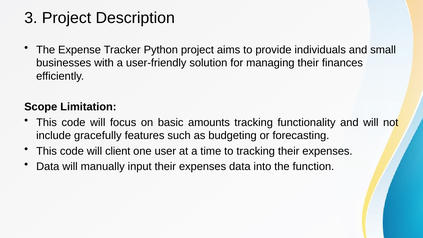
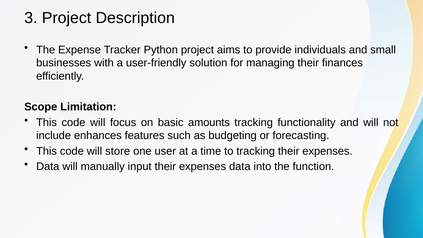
gracefully: gracefully -> enhances (98, 136)
client: client -> store (118, 151)
